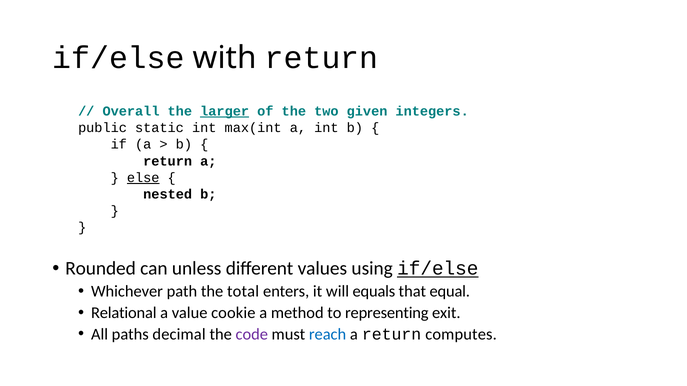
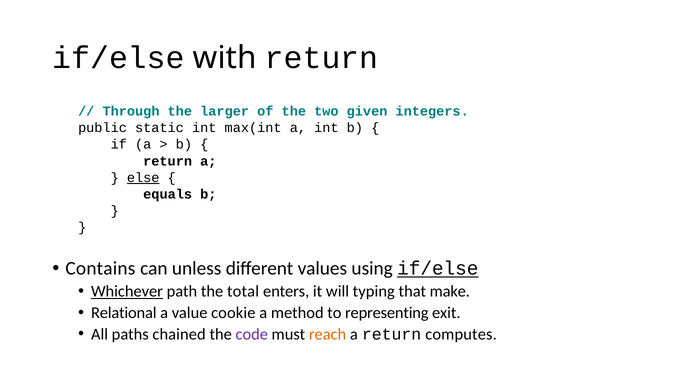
Overall: Overall -> Through (131, 111)
larger underline: present -> none (225, 111)
nested: nested -> equals (168, 194)
Rounded: Rounded -> Contains (100, 269)
Whichever underline: none -> present (127, 292)
equals: equals -> typing (374, 292)
equal: equal -> make (450, 292)
decimal: decimal -> chained (179, 334)
reach colour: blue -> orange (328, 334)
